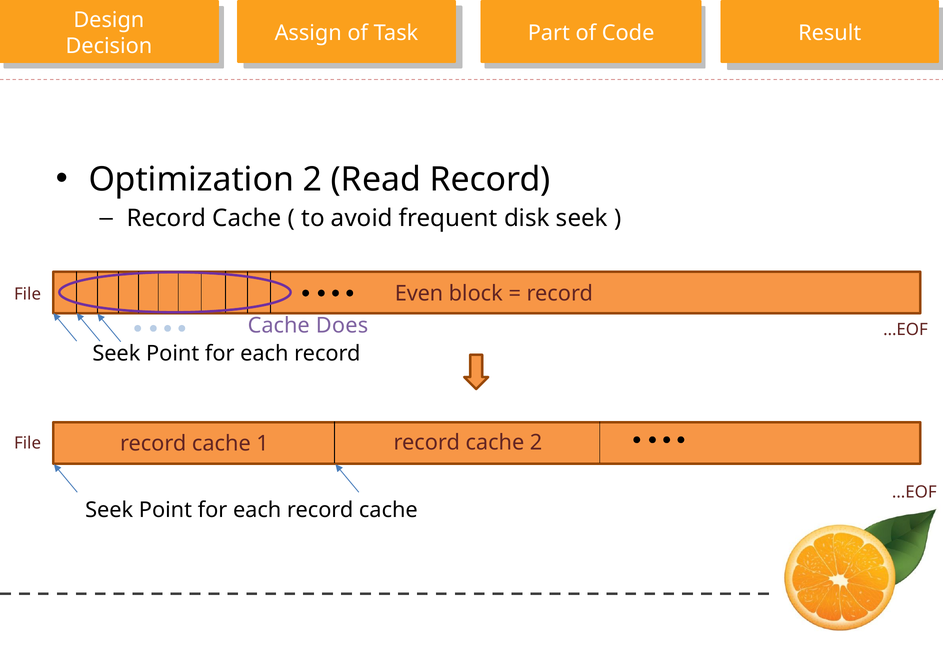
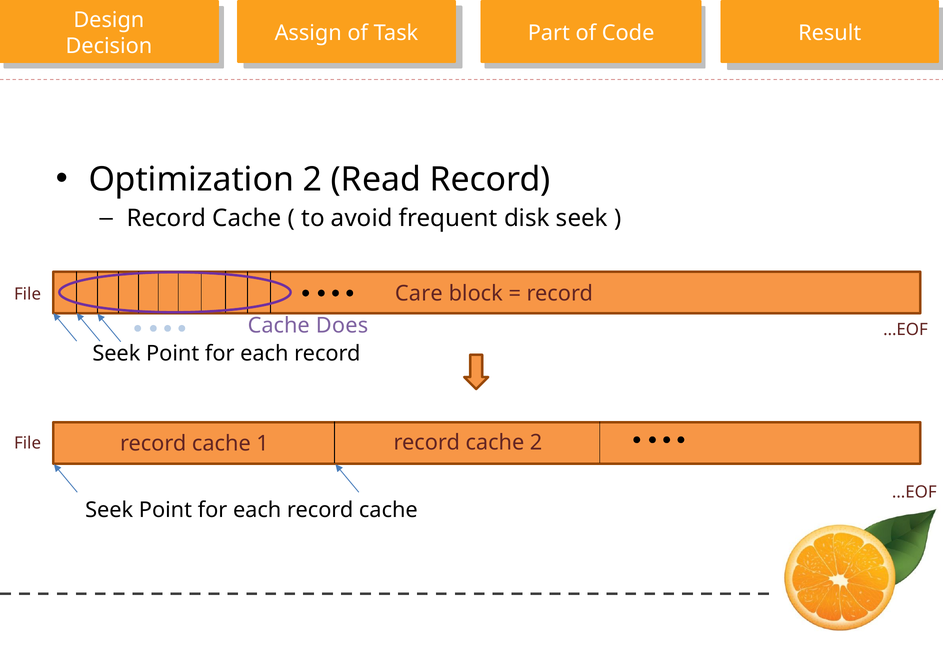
Even: Even -> Care (419, 293)
